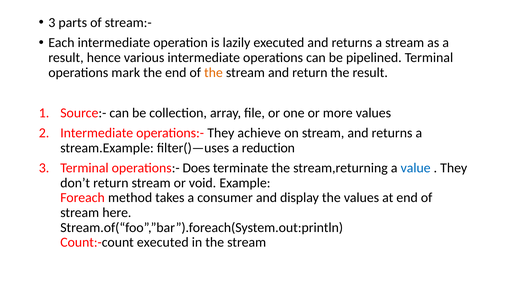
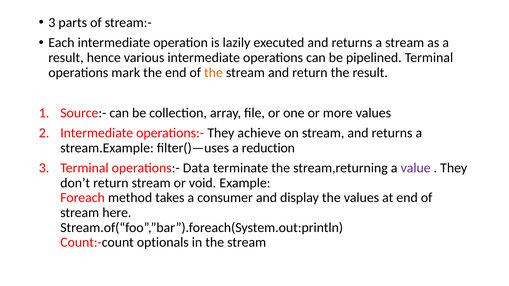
Does: Does -> Data (196, 168)
value colour: blue -> purple (416, 168)
Count:-count executed: executed -> optionals (163, 243)
